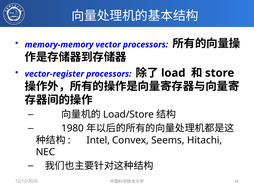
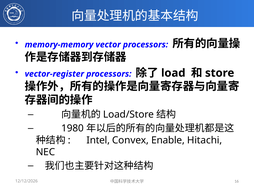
Seems: Seems -> Enable (168, 141)
